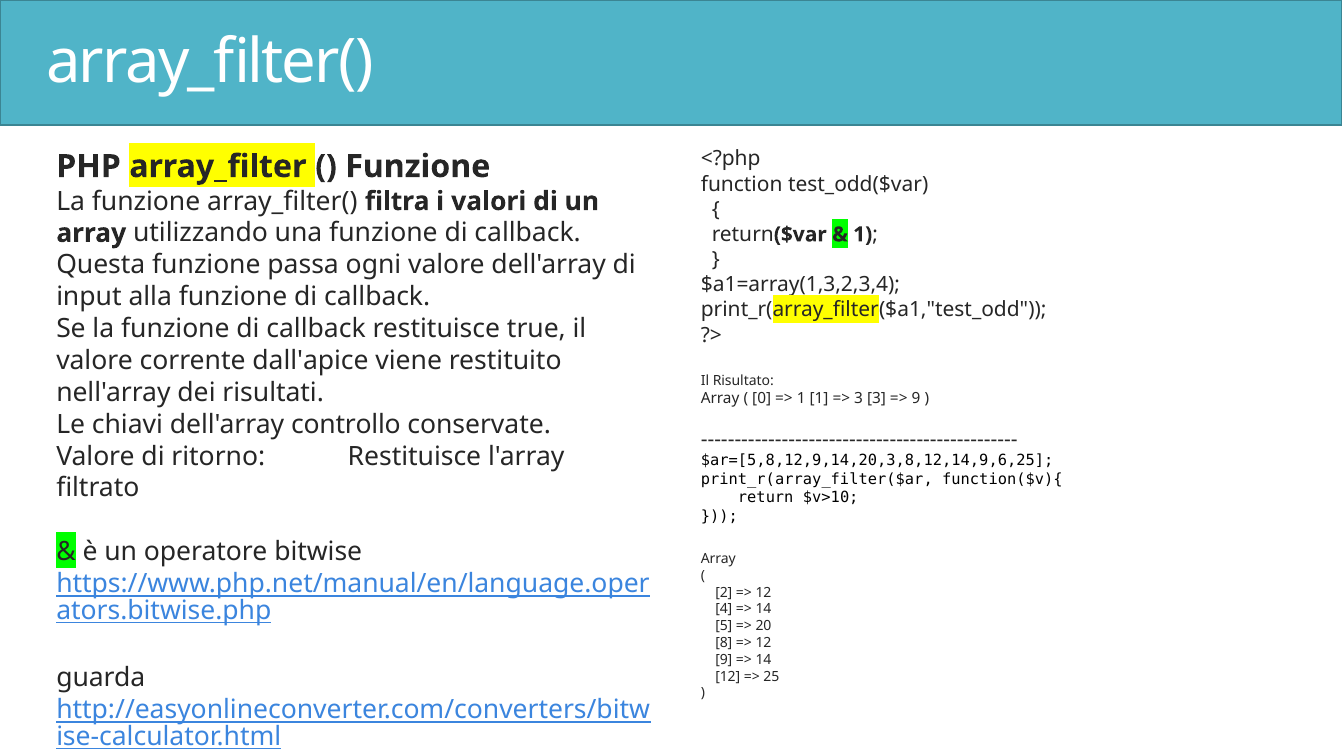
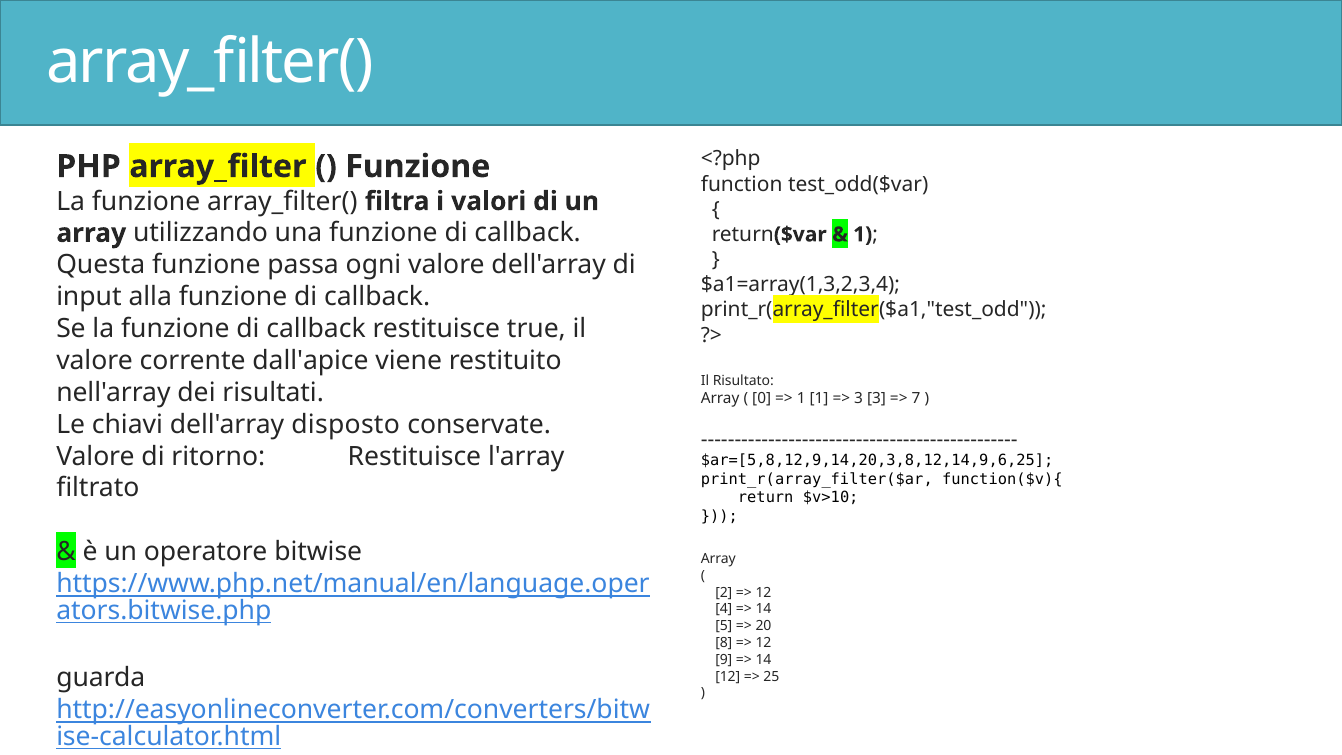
9: 9 -> 7 (916, 399)
controllo: controllo -> disposto (346, 424)
